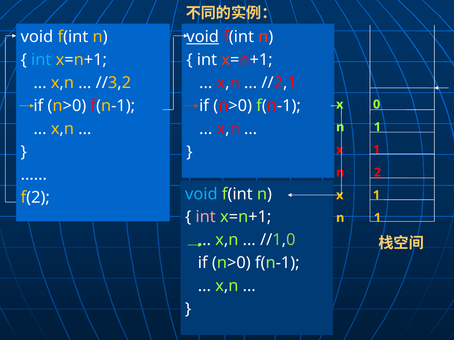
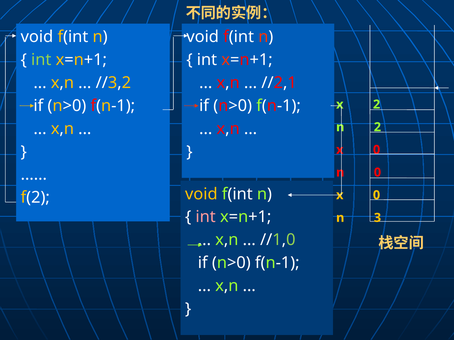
void underline: present -> none (203, 37)
int colour: light blue -> light green (41, 60)
x 0: 0 -> 2 (377, 105)
1: 1 -> 2 (377, 127)
1: 1 -> 0 (377, 150)
n 2: 2 -> 0 (377, 173)
void colour: light blue -> yellow (201, 194)
1: 1 -> 0 (377, 195)
1: 1 -> 3 (377, 218)
